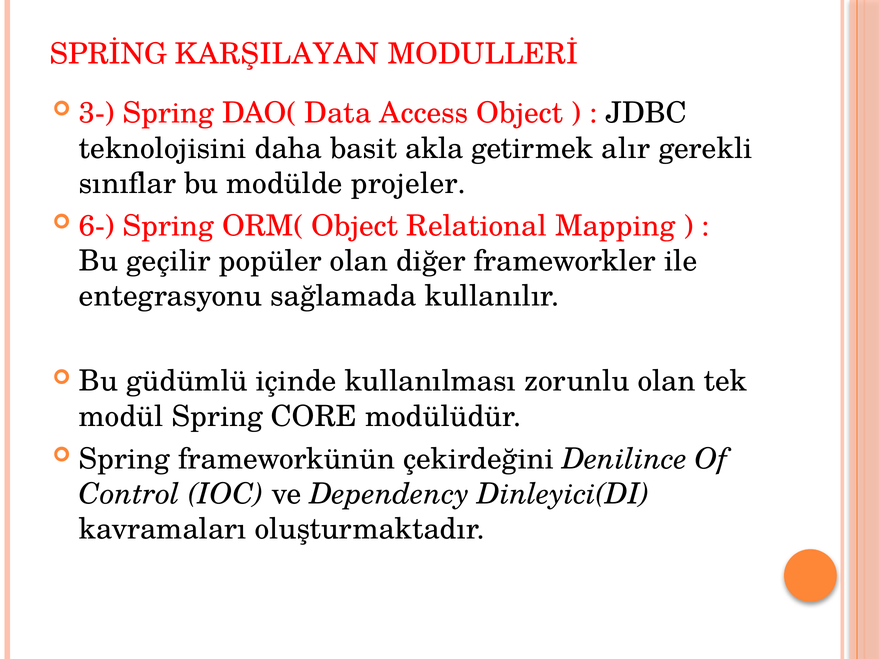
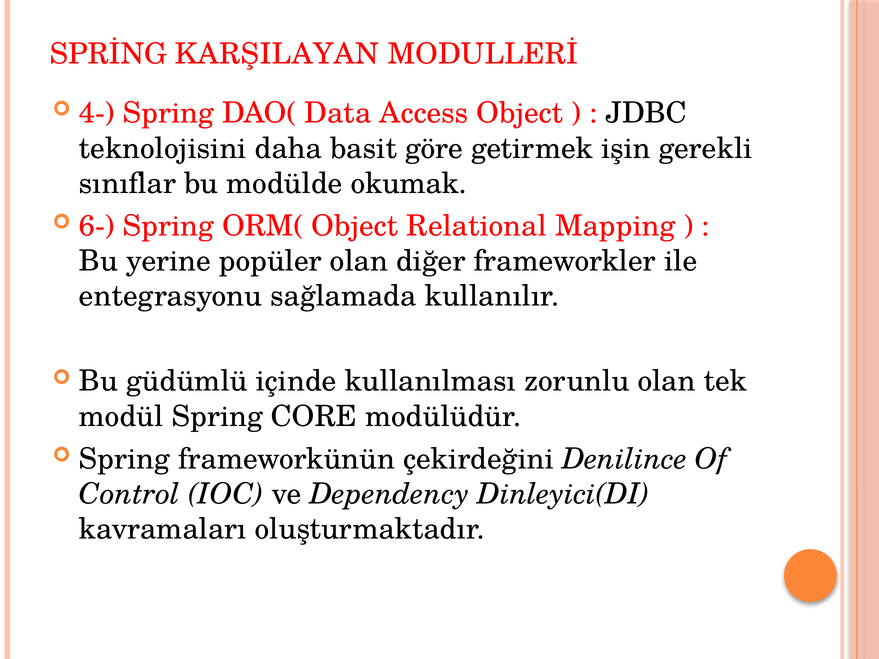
3-: 3- -> 4- (97, 113)
akla: akla -> göre (434, 148)
alır: alır -> işin (626, 148)
projeler: projeler -> okumak (409, 184)
geçilir: geçilir -> yerine (168, 261)
